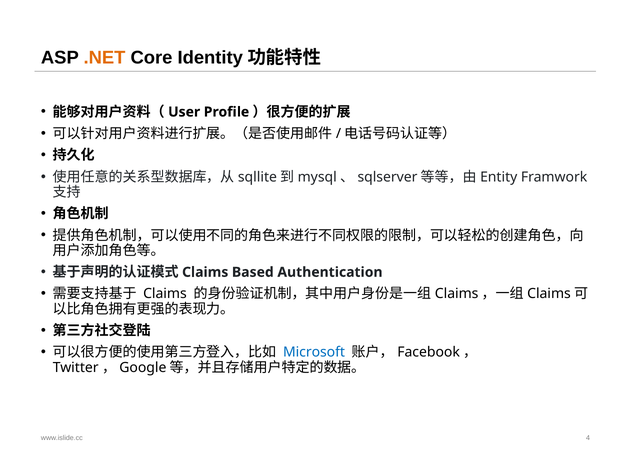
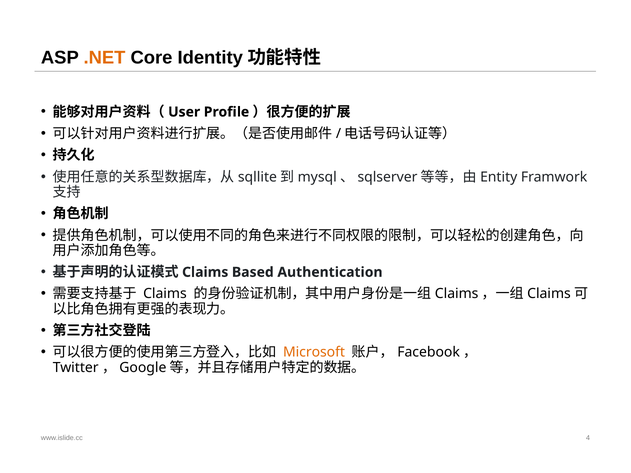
Microsoft colour: blue -> orange (314, 353)
